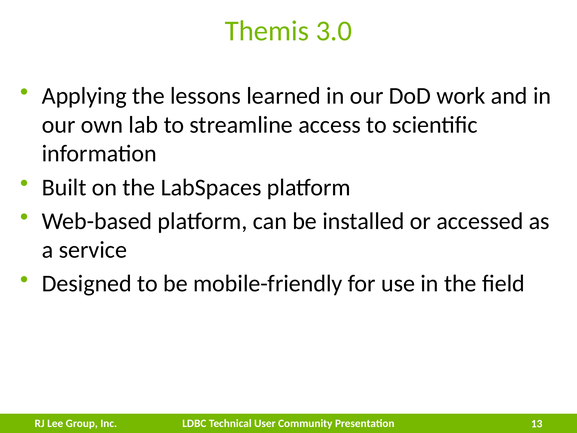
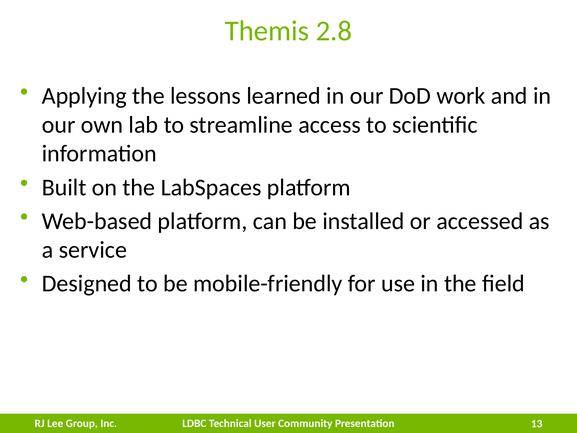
3.0: 3.0 -> 2.8 (334, 31)
